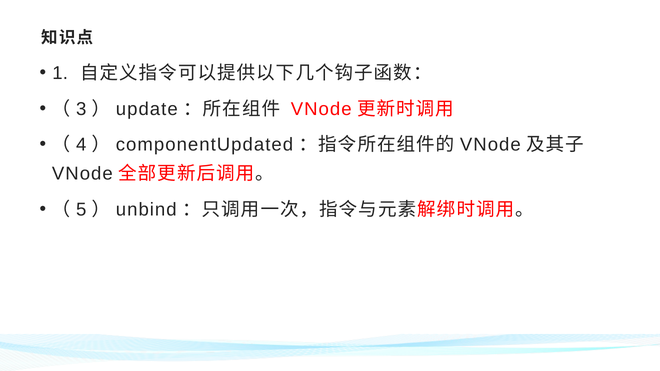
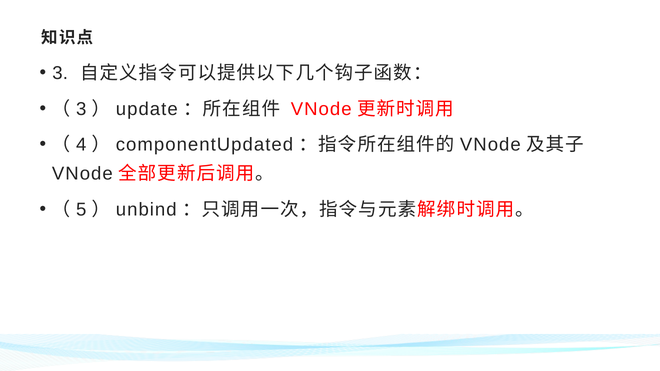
1: 1 -> 3 (60, 73)
